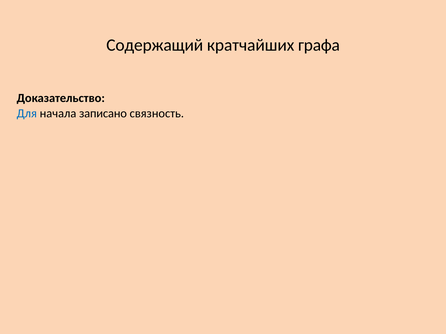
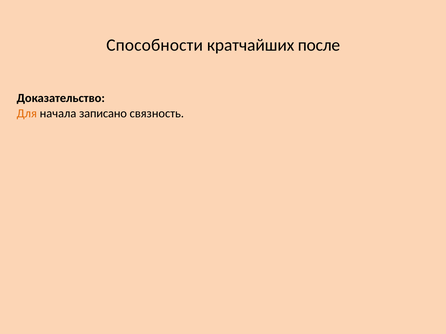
Содержащий: Содержащий -> Способности (155, 45)
графа: графа -> после (319, 45)
Для colour: blue -> orange (27, 113)
